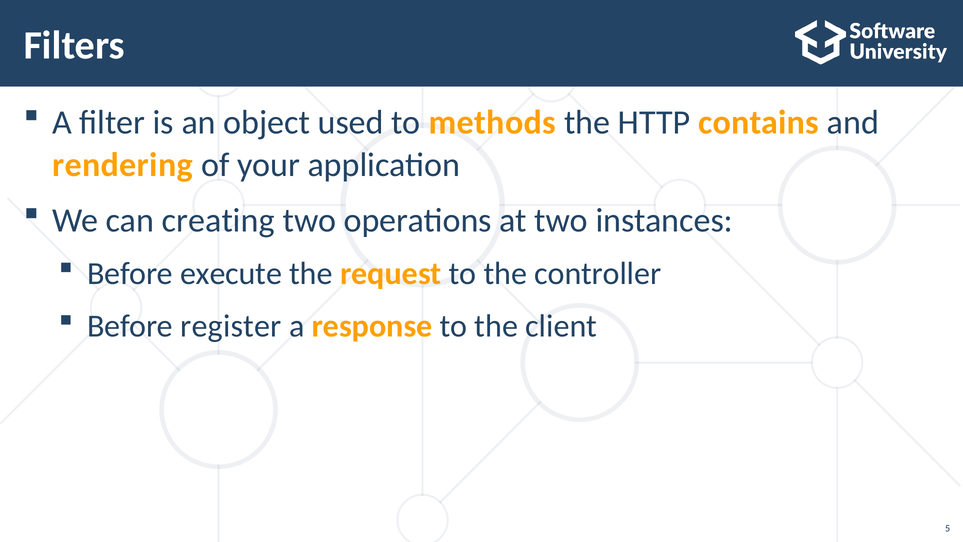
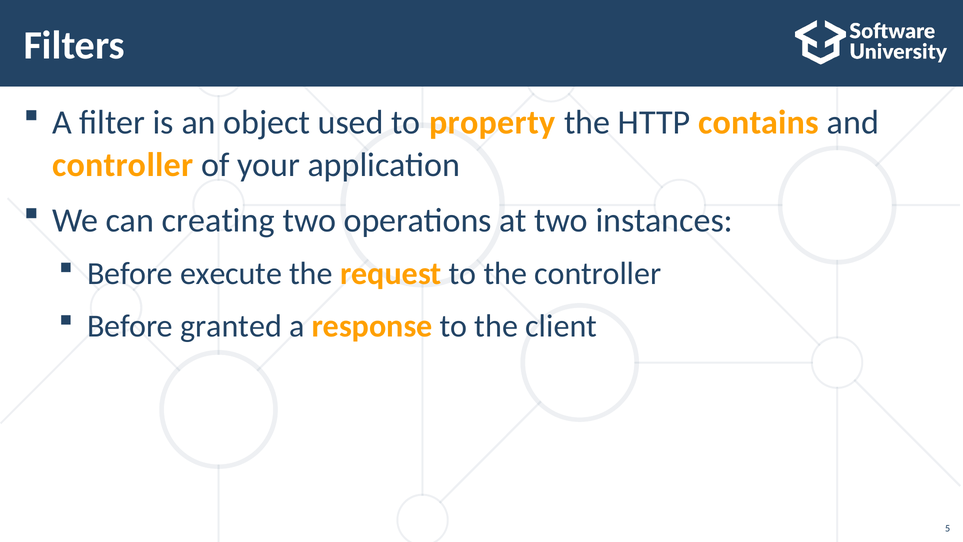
methods: methods -> property (492, 122)
rendering: rendering -> controller (123, 165)
register: register -> granted (231, 326)
